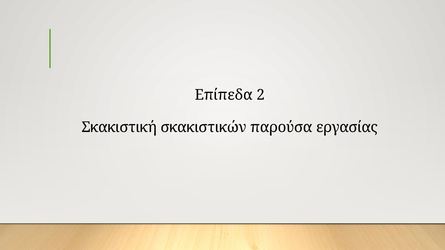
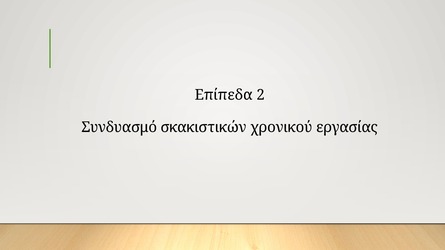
Σκακιστική: Σκακιστική -> Συνδυασμό (119, 127)
παρούσα: παρούσα -> χρονικού (281, 127)
